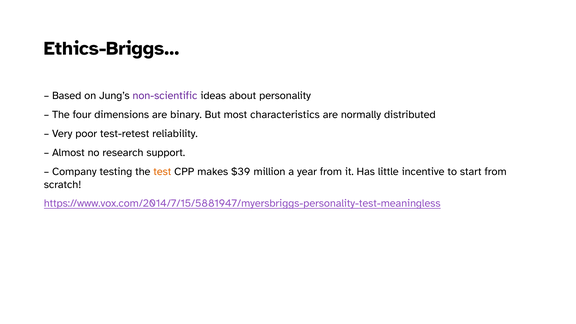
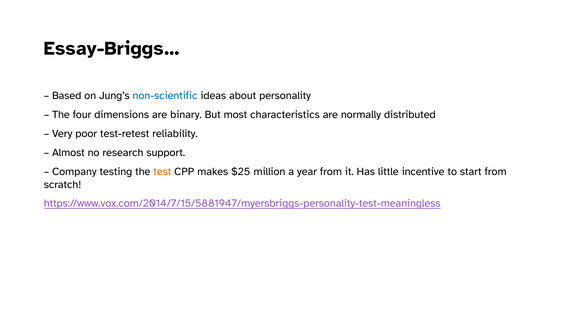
Ethics-Briggs…: Ethics-Briggs… -> Essay-Briggs… (112, 48)
non-scientific colour: purple -> blue (165, 96)
$39: $39 -> $25 (241, 171)
